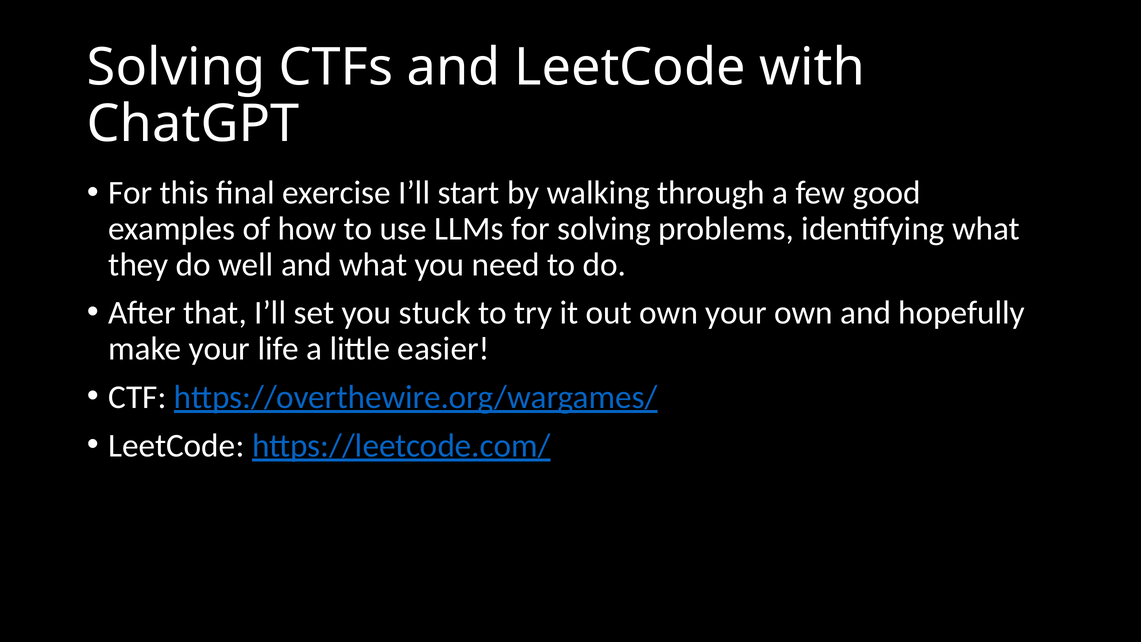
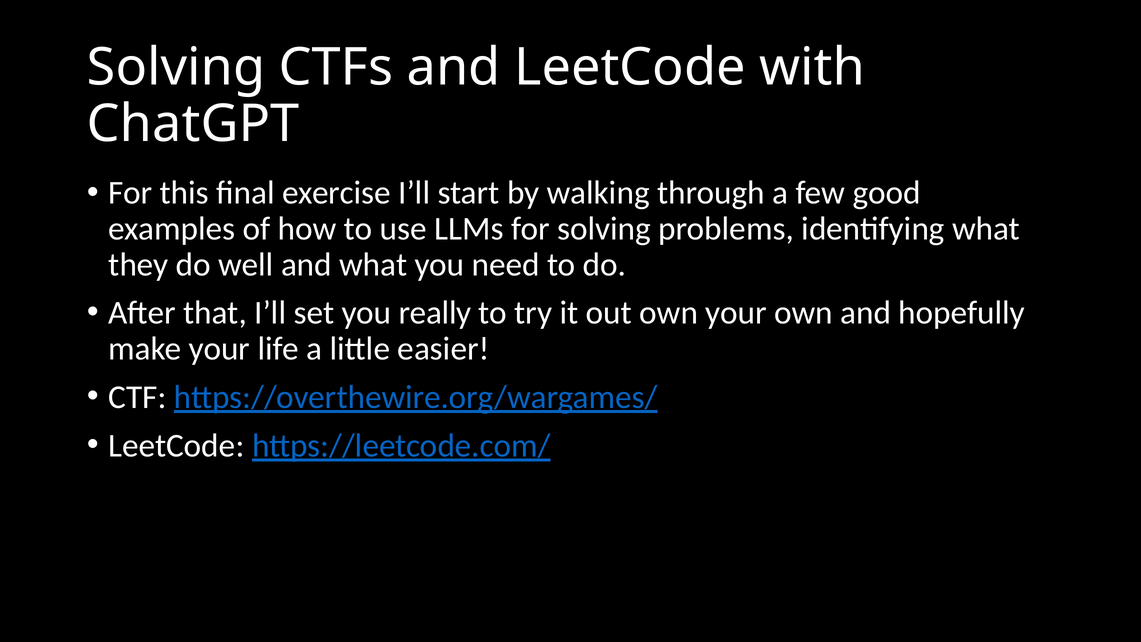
stuck: stuck -> really (435, 313)
